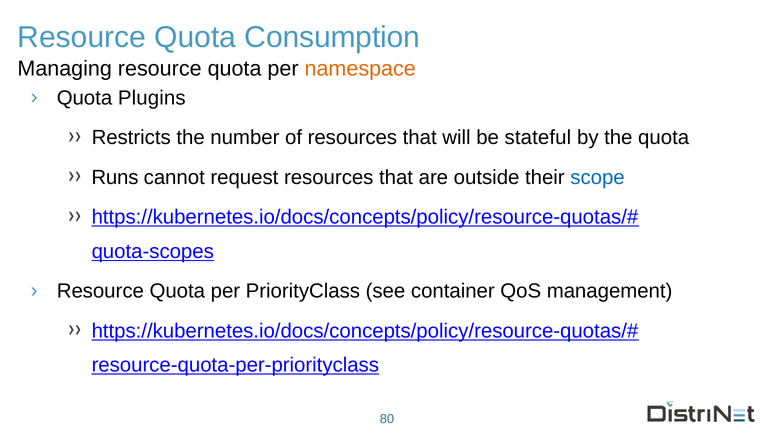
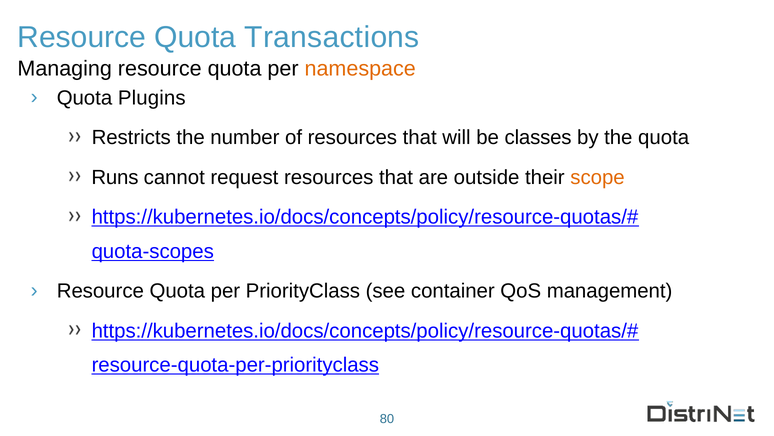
Consumption: Consumption -> Transactions (332, 37)
stateful: stateful -> classes (538, 137)
scope colour: blue -> orange (598, 177)
